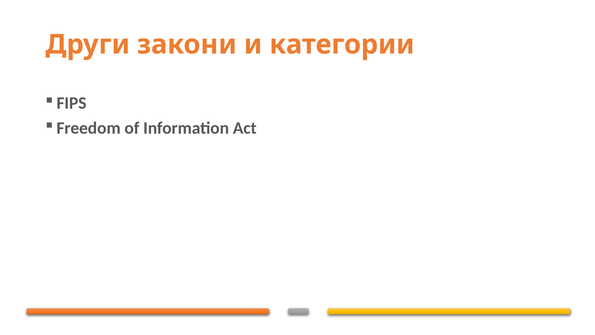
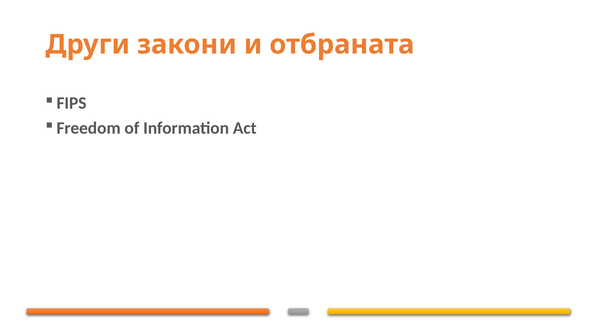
категории: категории -> отбраната (342, 45)
